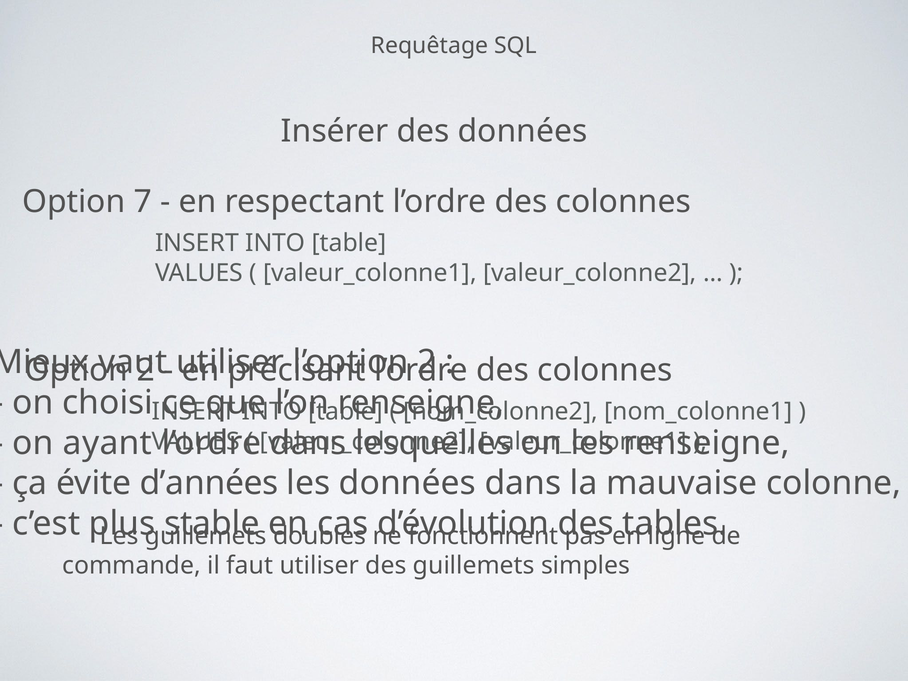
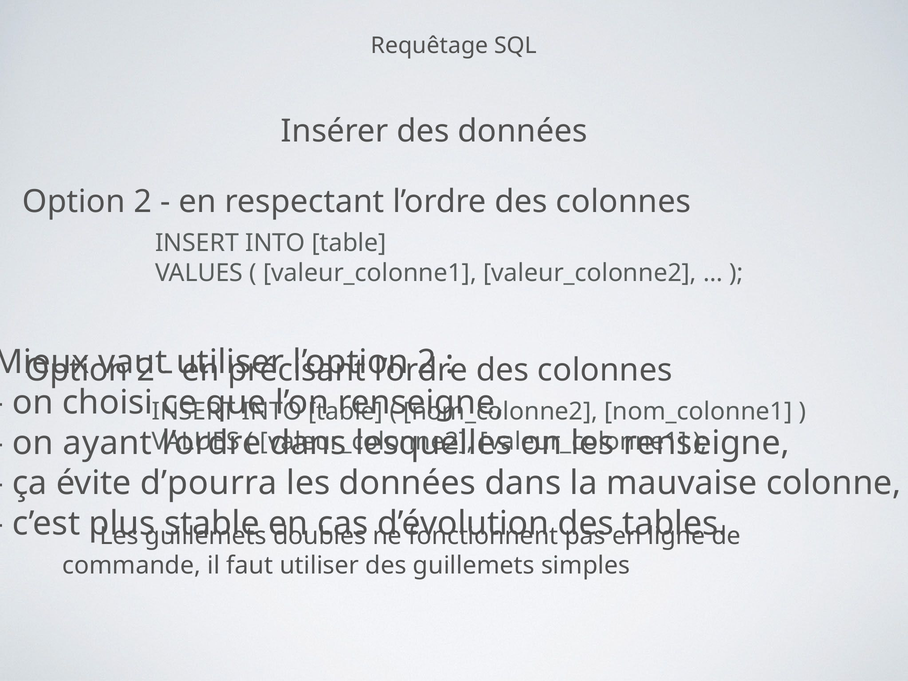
7: 7 -> 2 (143, 202)
d’années: d’années -> d’pourra (209, 483)
